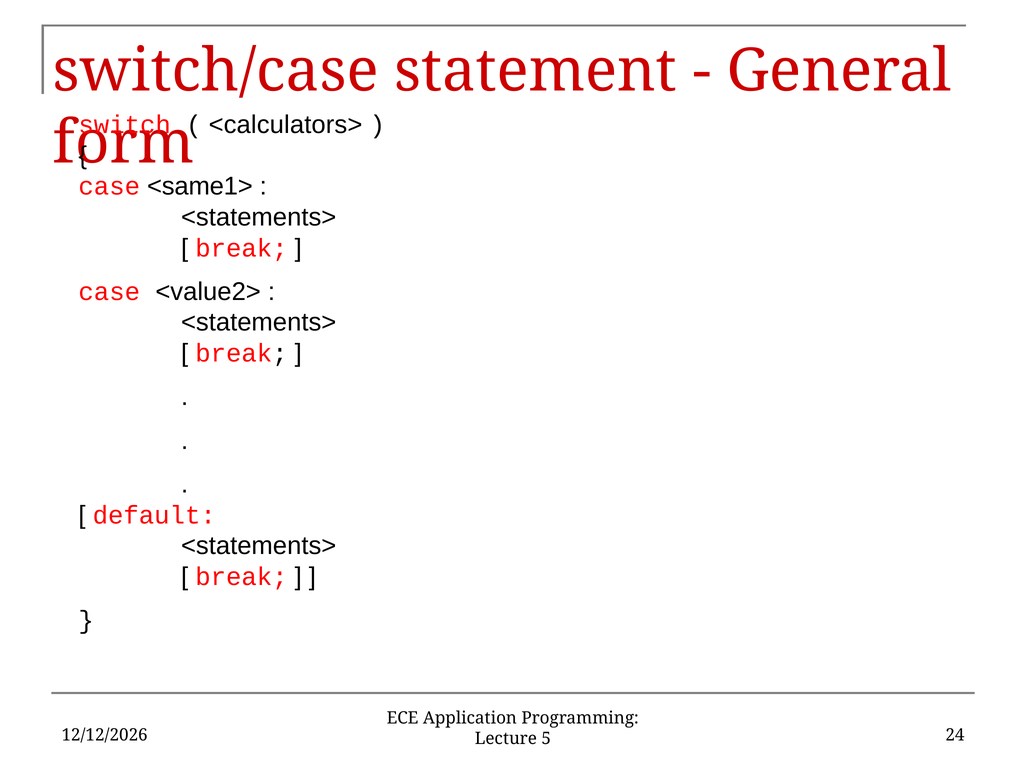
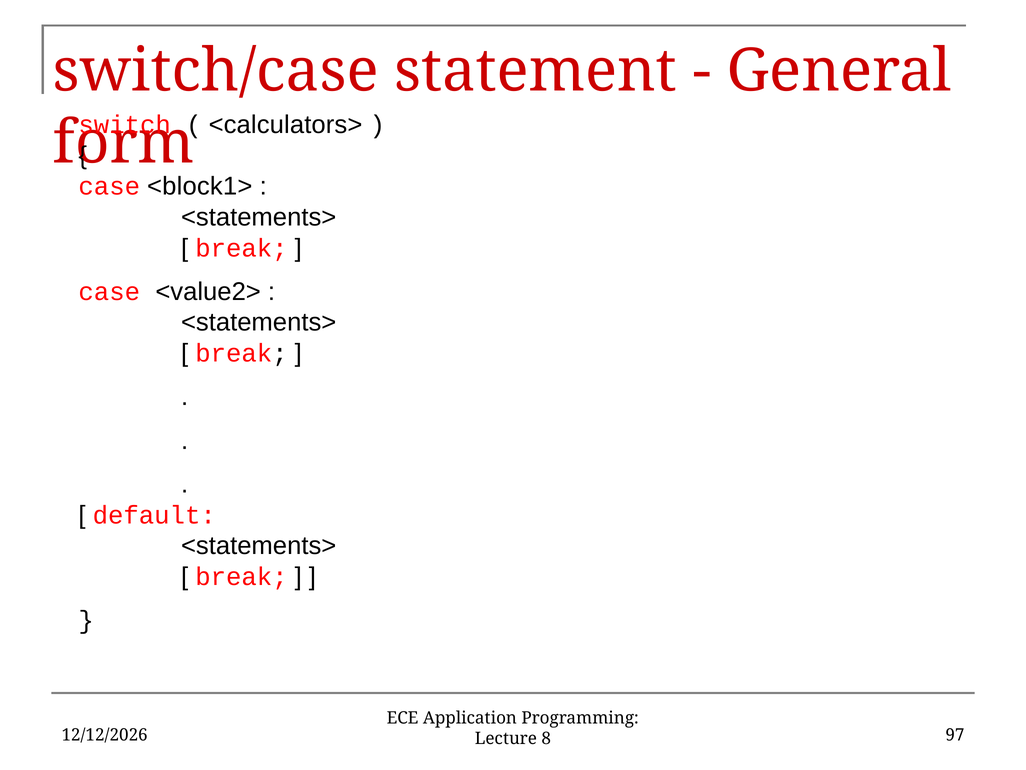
<same1>: <same1> -> <block1> (200, 186)
24: 24 -> 97 (955, 735)
5: 5 -> 8 (546, 738)
